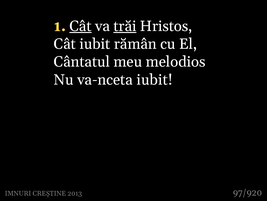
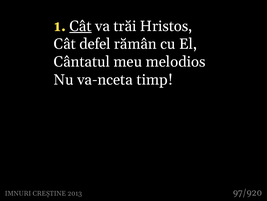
trăi underline: present -> none (125, 26)
Cât iubit: iubit -> defel (95, 44)
va-nceta iubit: iubit -> timp (155, 79)
